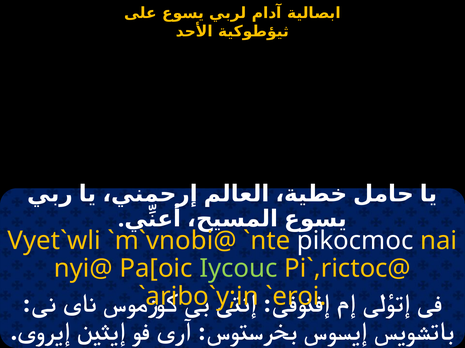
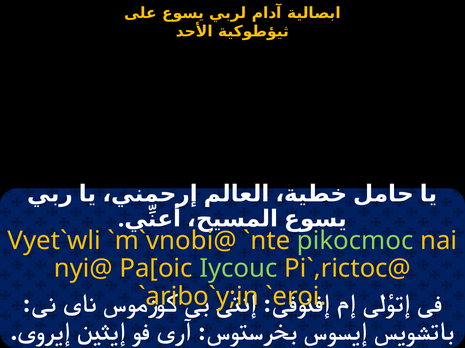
pikocmoc colour: white -> light green (355, 241)
